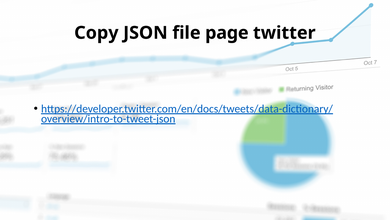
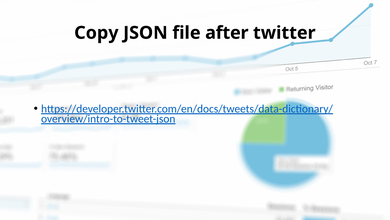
page: page -> after (227, 33)
